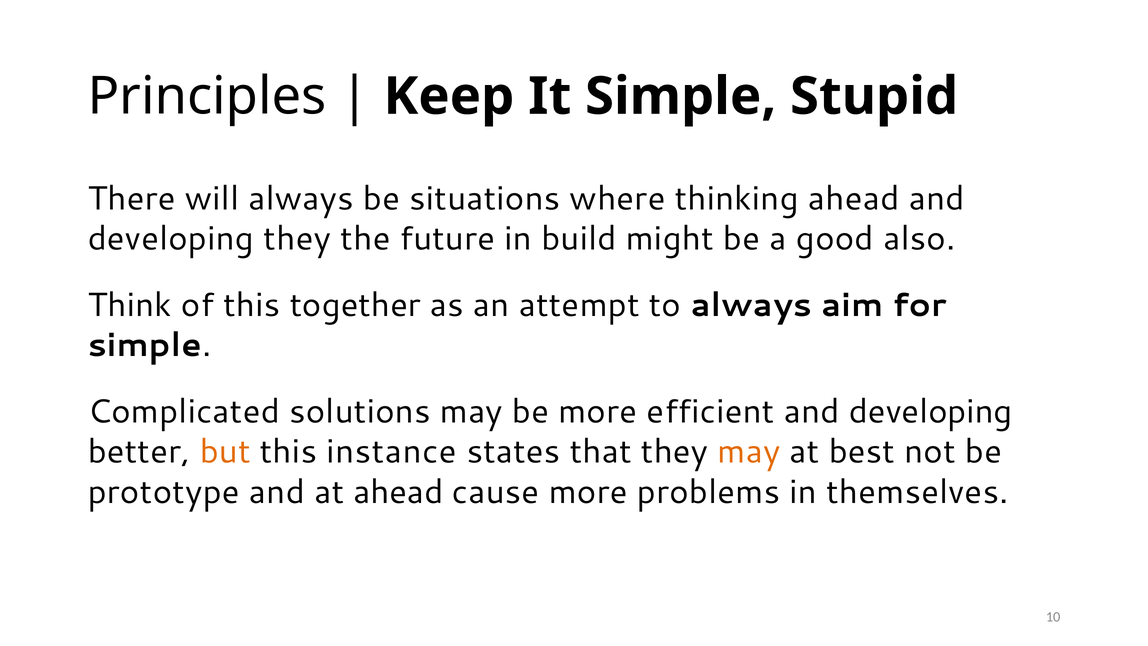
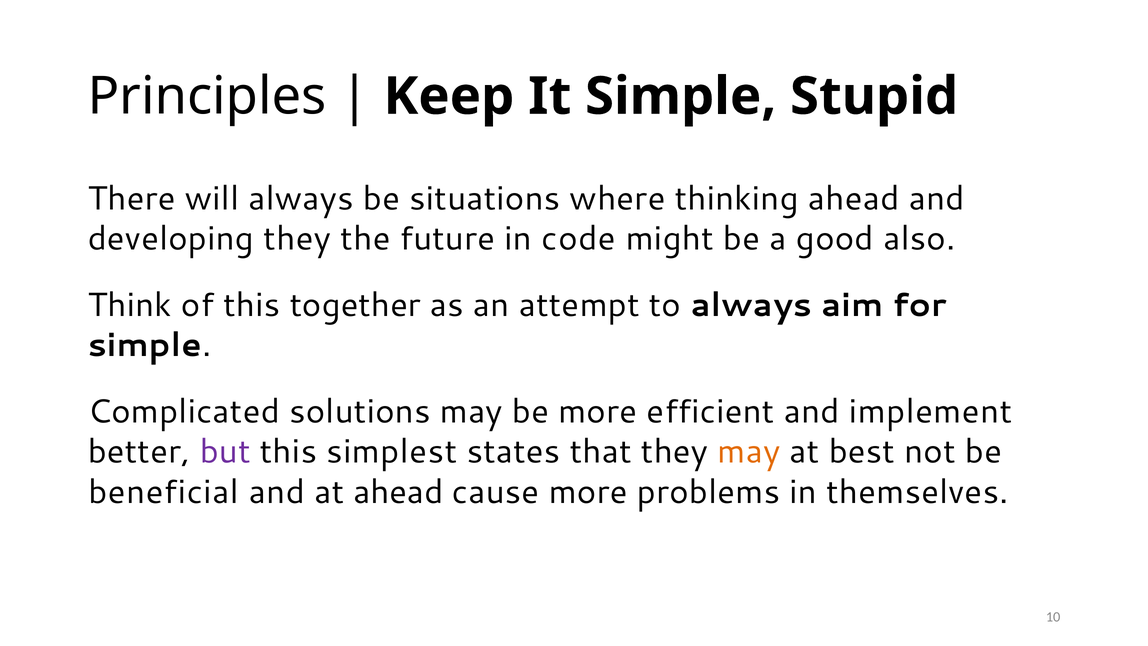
build: build -> code (579, 239)
efficient and developing: developing -> implement (930, 412)
but colour: orange -> purple (225, 452)
instance: instance -> simplest (392, 452)
prototype: prototype -> beneficial (164, 492)
